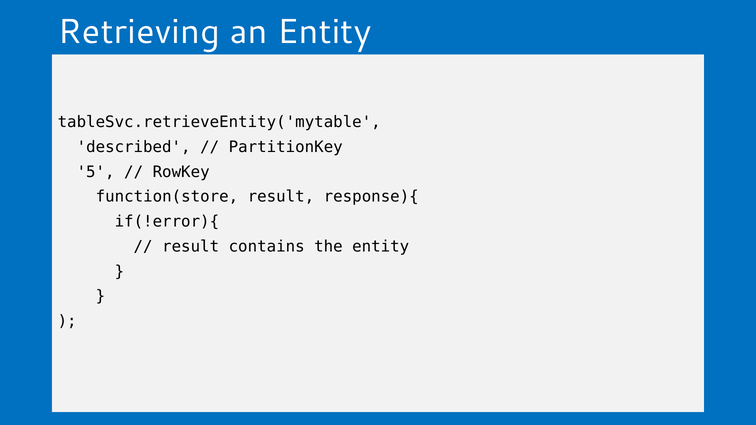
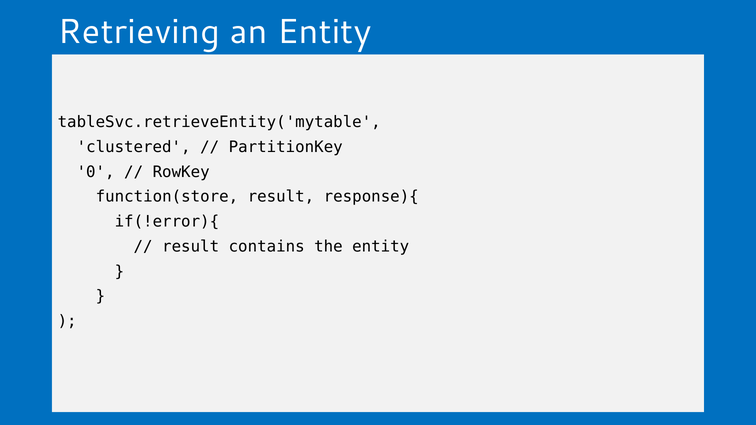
described: described -> clustered (134, 147)
5: 5 -> 0 (96, 172)
